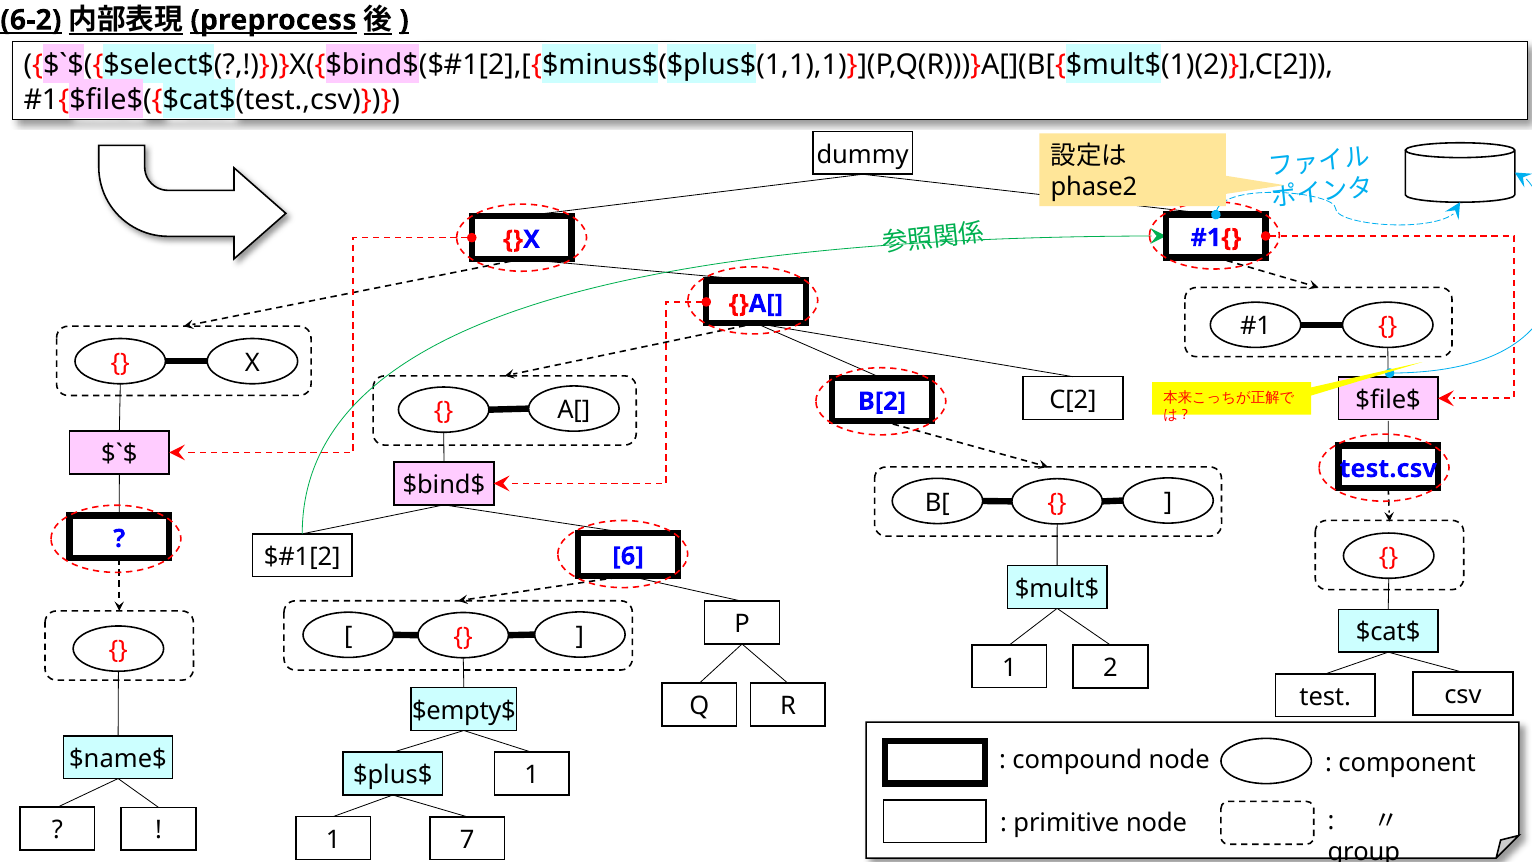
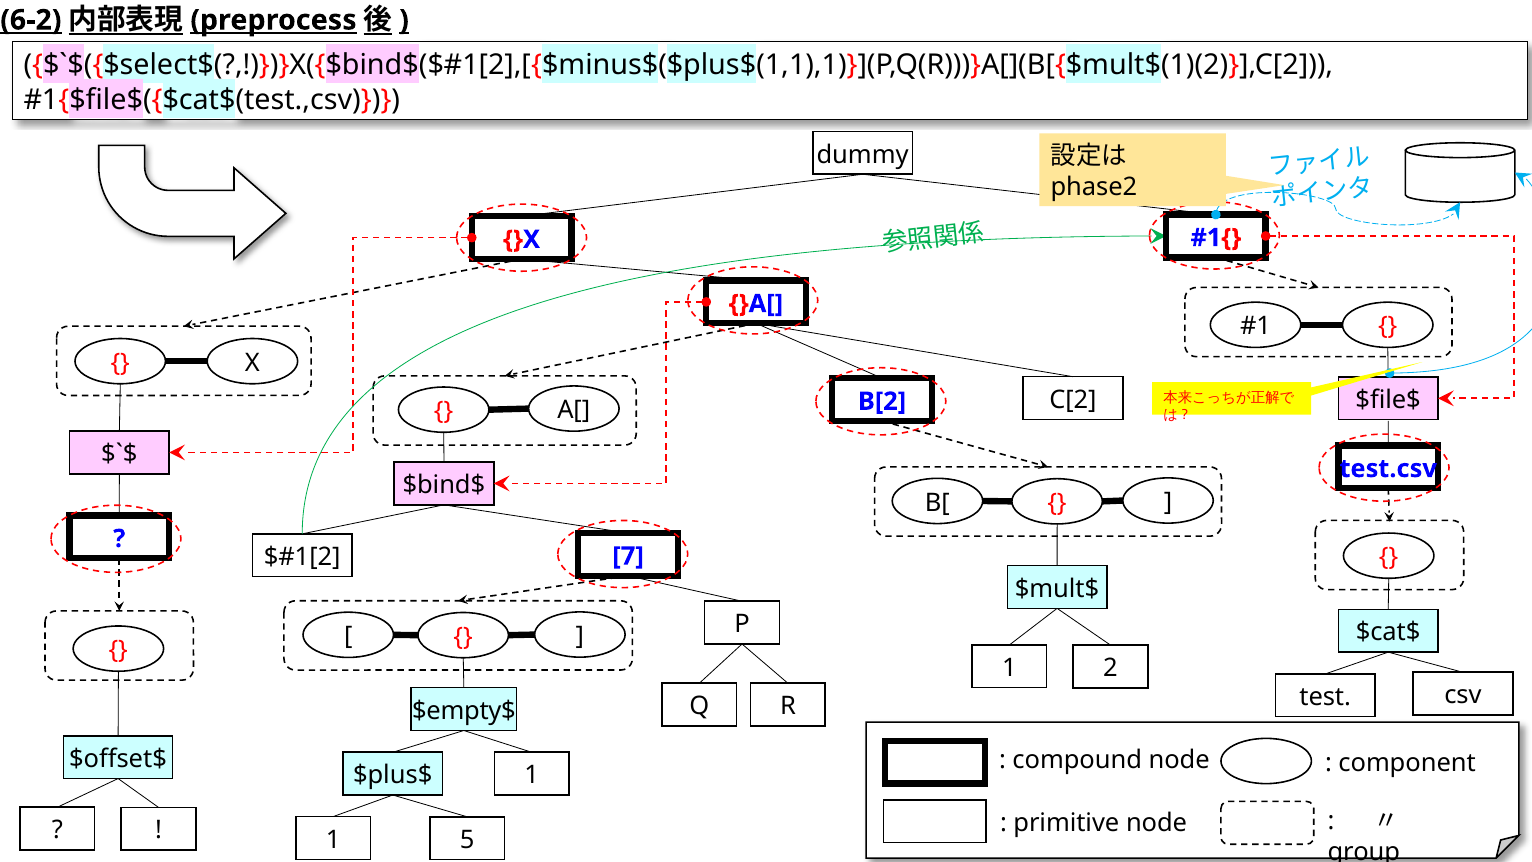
6: 6 -> 7 (628, 556)
$name$: $name$ -> $offset$ (118, 759)
7: 7 -> 5 (467, 840)
